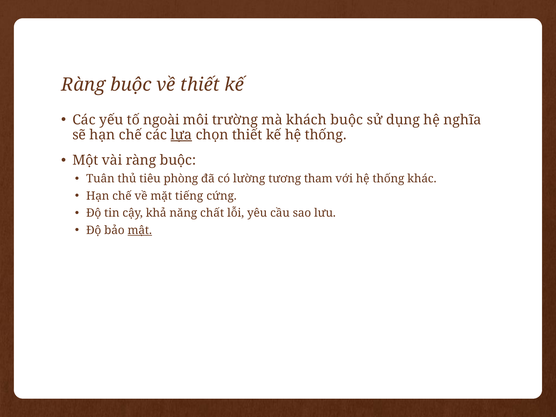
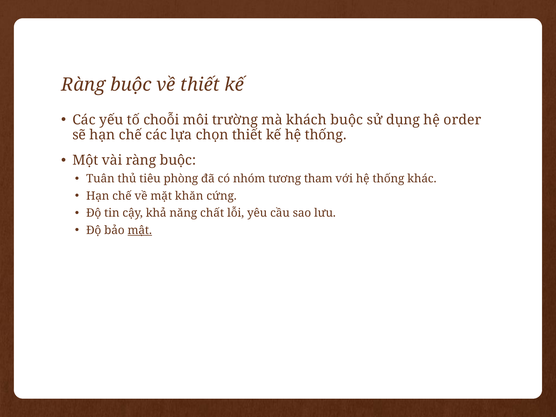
ngoài: ngoài -> choỗi (161, 120)
nghĩa: nghĩa -> order (462, 120)
lựa underline: present -> none (181, 135)
lường: lường -> nhóm (249, 179)
tiếng: tiếng -> khăn (189, 196)
